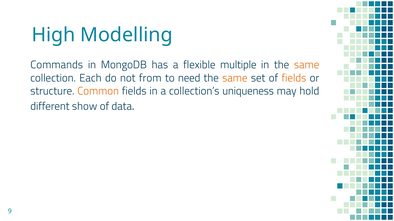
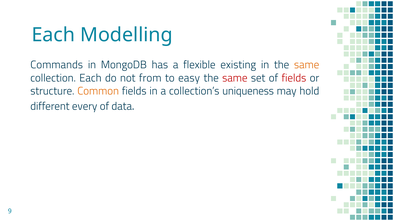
High: High -> Each (53, 35)
multiple: multiple -> existing (238, 65)
need: need -> easy (189, 78)
same colour: orange -> red (235, 78)
fields colour: orange -> red (294, 78)
show: show -> every (85, 107)
